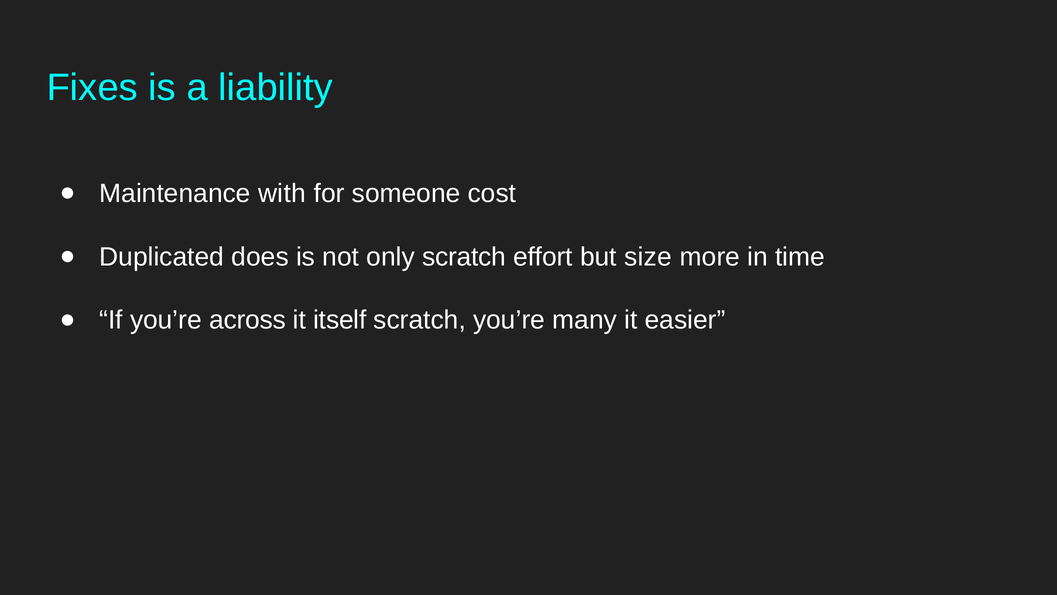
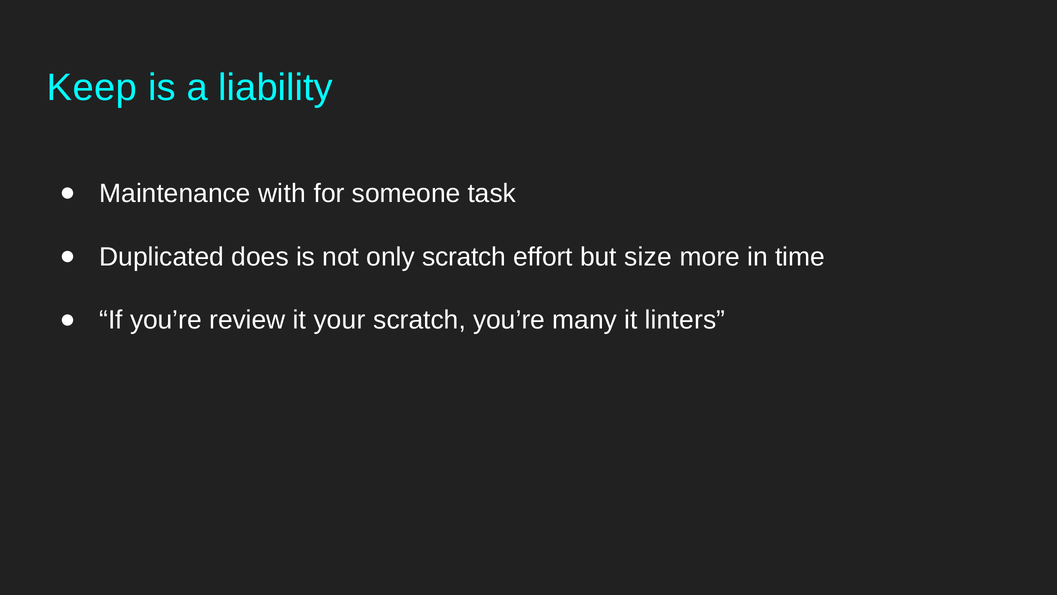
Fixes: Fixes -> Keep (92, 88)
cost: cost -> task (492, 193)
across: across -> review (247, 320)
itself: itself -> your (340, 320)
easier: easier -> linters (685, 320)
